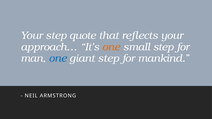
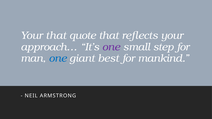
Your step: step -> that (56, 36)
one colour: orange -> purple (111, 47)
giant step: step -> best (108, 58)
